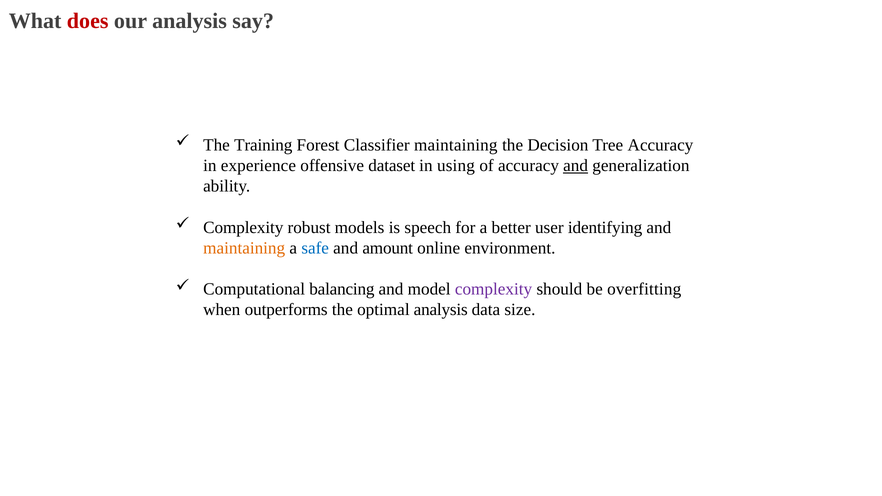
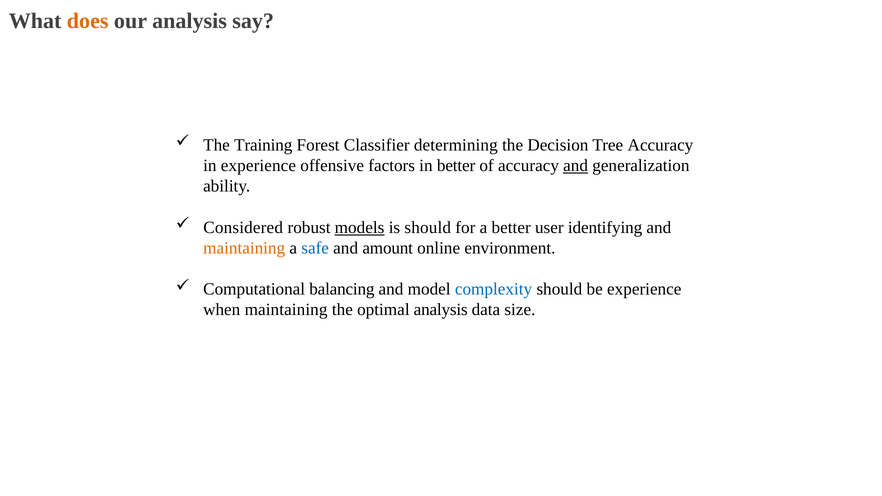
does colour: red -> orange (88, 21)
Classifier maintaining: maintaining -> determining (456, 145)
dataset: dataset -> factors (392, 166)
in using: using -> better (456, 166)
Complexity: Complexity -> Considered (243, 228)
models underline: none -> present (360, 228)
is speech: speech -> should (428, 228)
complexity colour: purple -> blue (494, 289)
be overfitting: overfitting -> experience (644, 289)
when outperforms: outperforms -> maintaining (286, 310)
